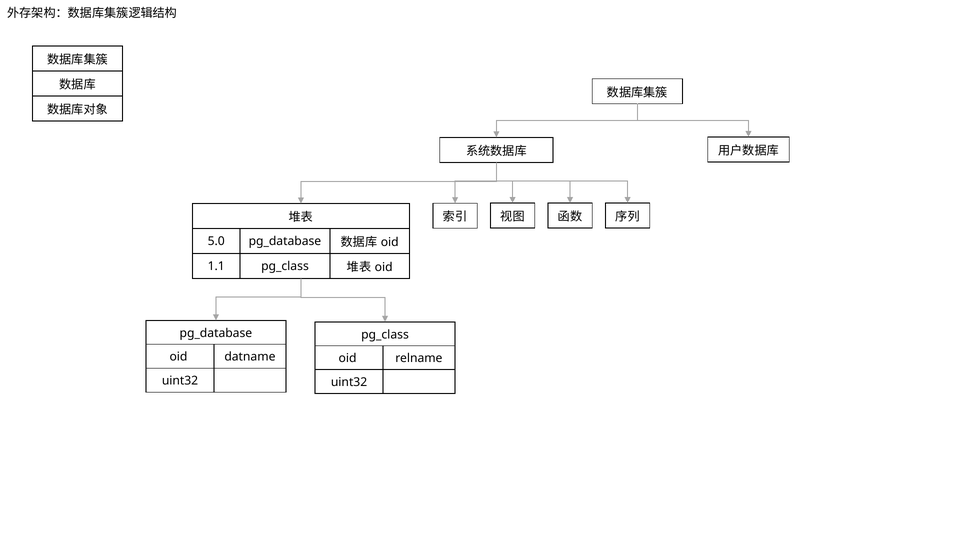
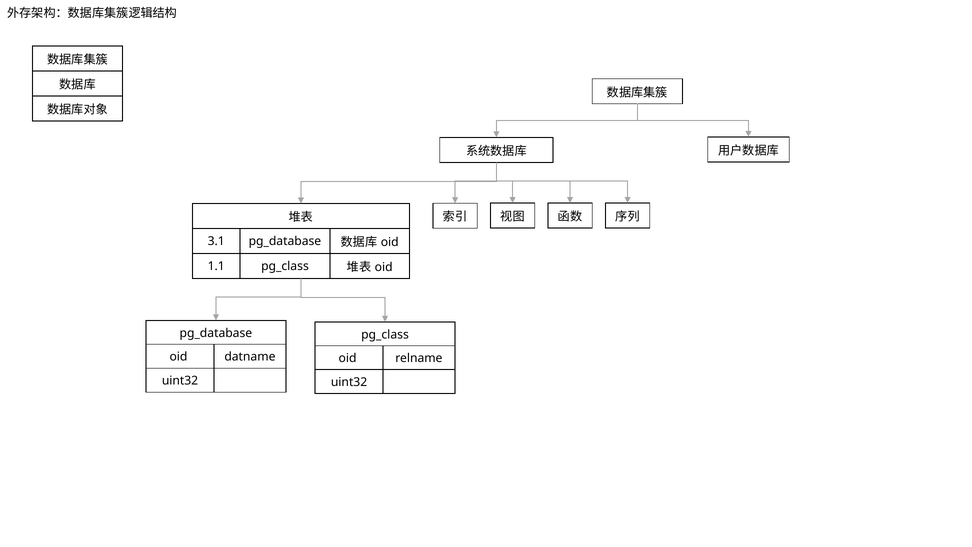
5.0: 5.0 -> 3.1 (216, 241)
